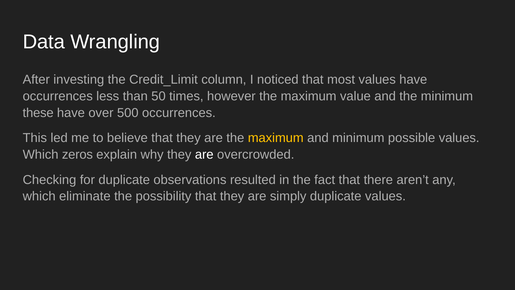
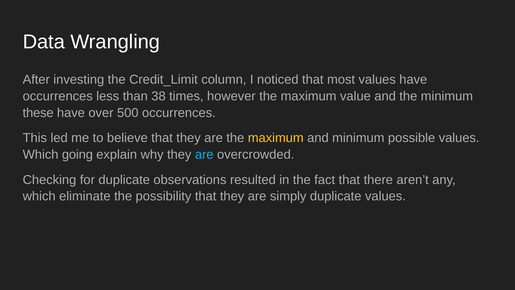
50: 50 -> 38 (158, 96)
zeros: zeros -> going (77, 154)
are colour: white -> light blue (204, 154)
